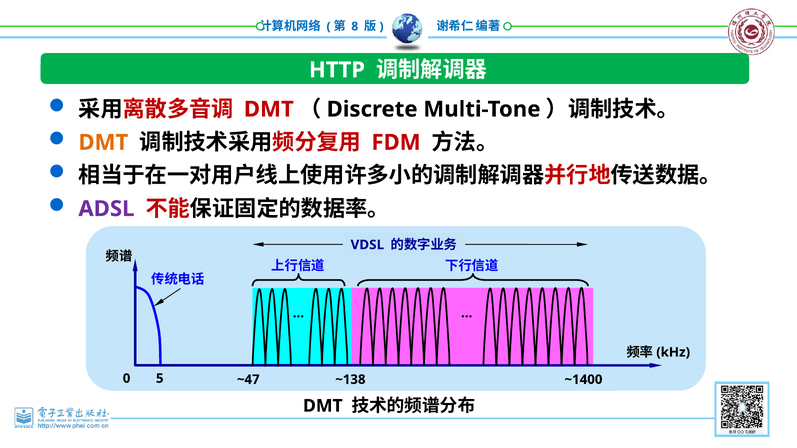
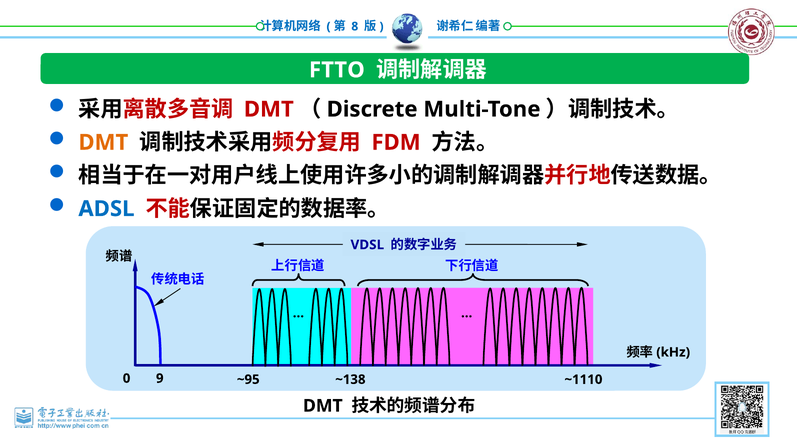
HTTP: HTTP -> FTTO (337, 70)
ADSL colour: purple -> blue (106, 209)
5: 5 -> 9 (160, 379)
~47: ~47 -> ~95 (248, 380)
~1400: ~1400 -> ~1110 (583, 380)
